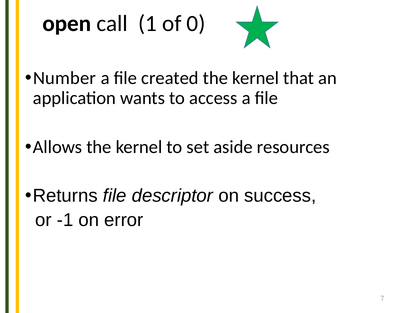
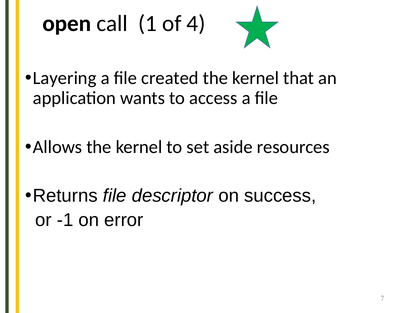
0: 0 -> 4 (196, 23)
Number: Number -> Layering (65, 78)
